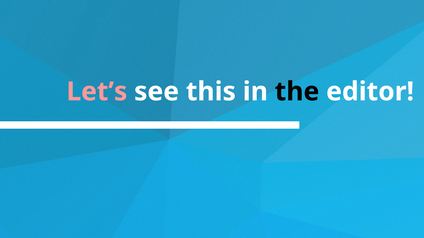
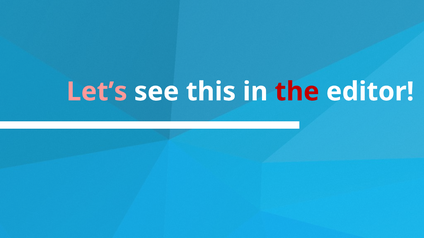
the colour: black -> red (297, 92)
